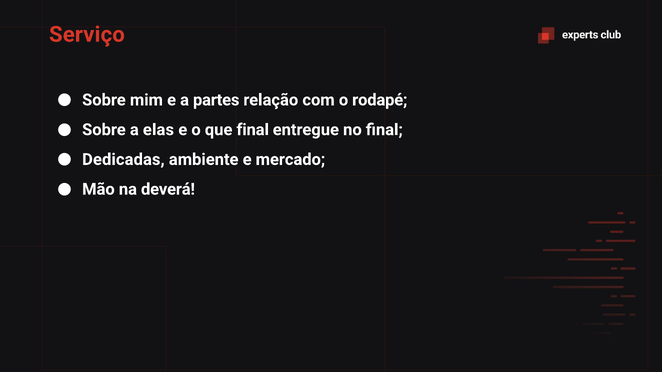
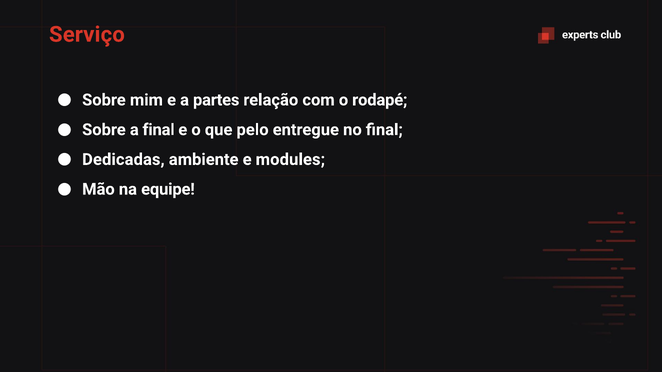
a elas: elas -> final (159, 130)
que final: final -> pelo (253, 130)
mercado: mercado -> modules (290, 160)
deverá: deverá -> equipe (168, 189)
